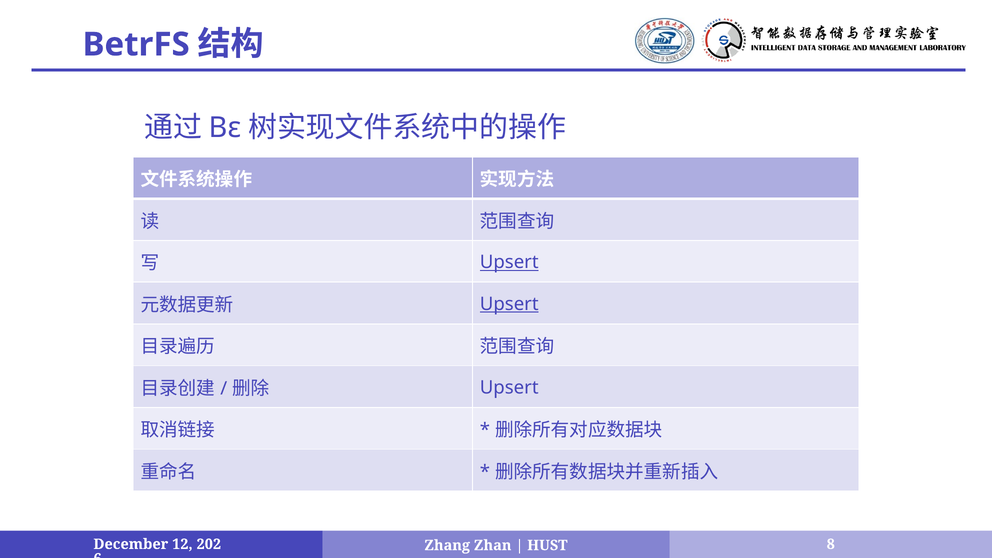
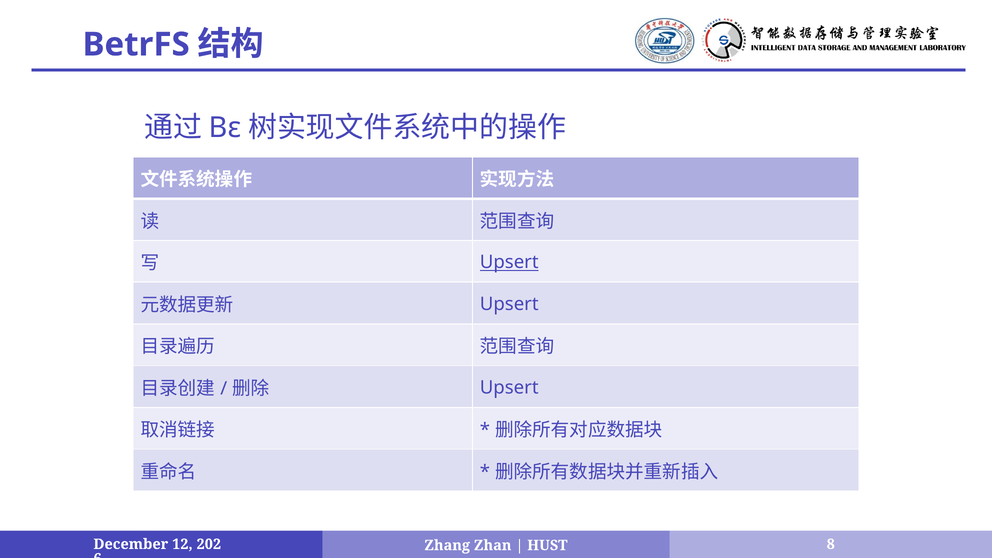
Upsert underline: present -> none (509, 304)
